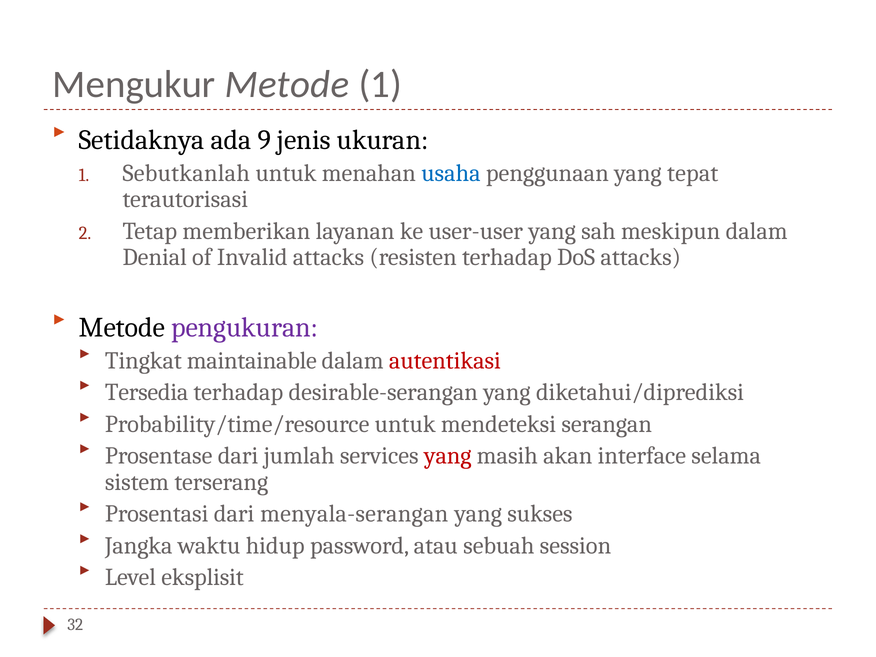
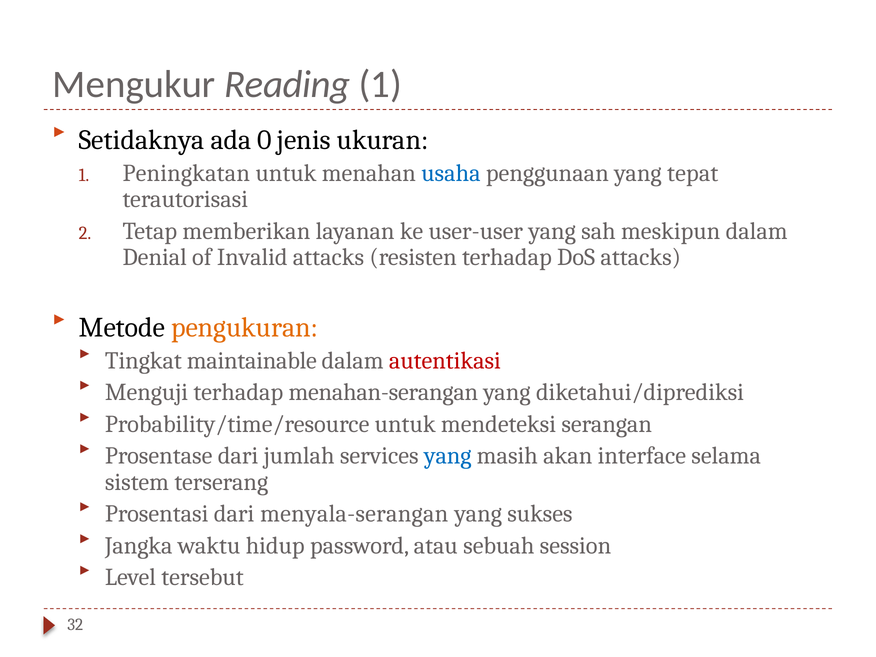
Mengukur Metode: Metode -> Reading (287, 85)
9: 9 -> 0 (264, 140)
Sebutkanlah: Sebutkanlah -> Peningkatan (186, 173)
pengukuran colour: purple -> orange (245, 327)
Tersedia: Tersedia -> Menguji (147, 392)
desirable-serangan: desirable-serangan -> menahan-serangan (383, 392)
yang colour: red -> blue (448, 456)
eksplisit: eksplisit -> tersebut (203, 577)
